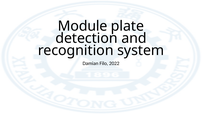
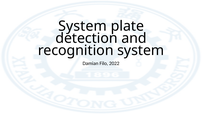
Module: Module -> System (82, 26)
